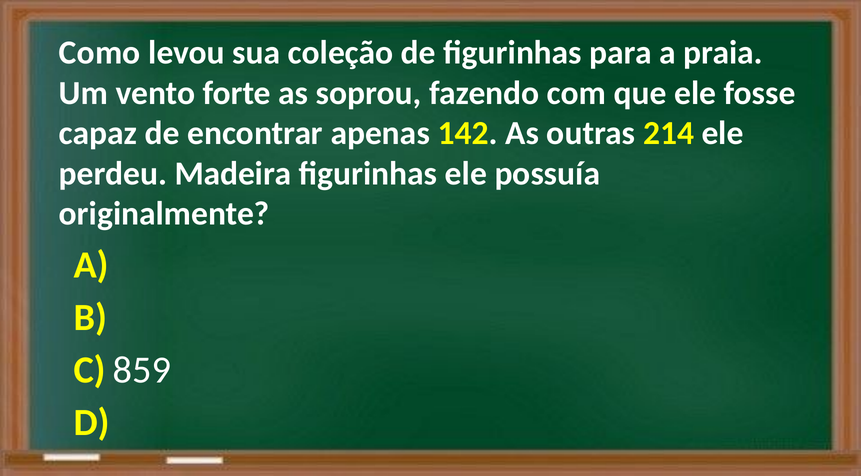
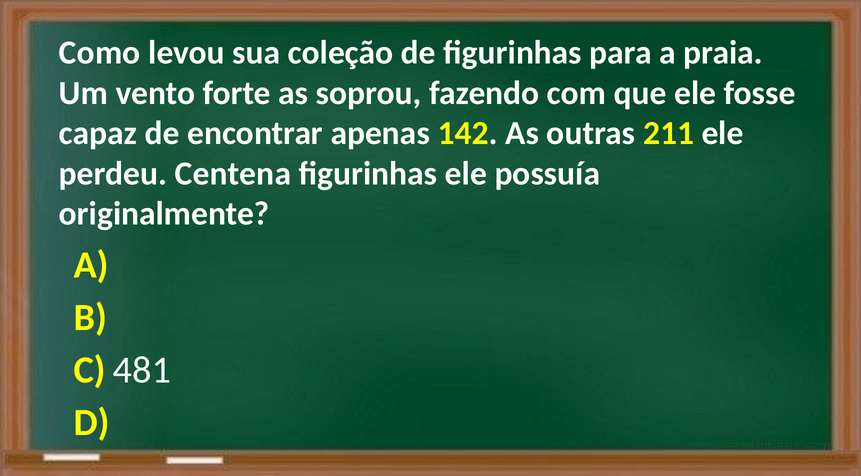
214: 214 -> 211 (669, 133)
Madeira: Madeira -> Centena (233, 173)
859: 859 -> 481 (142, 370)
